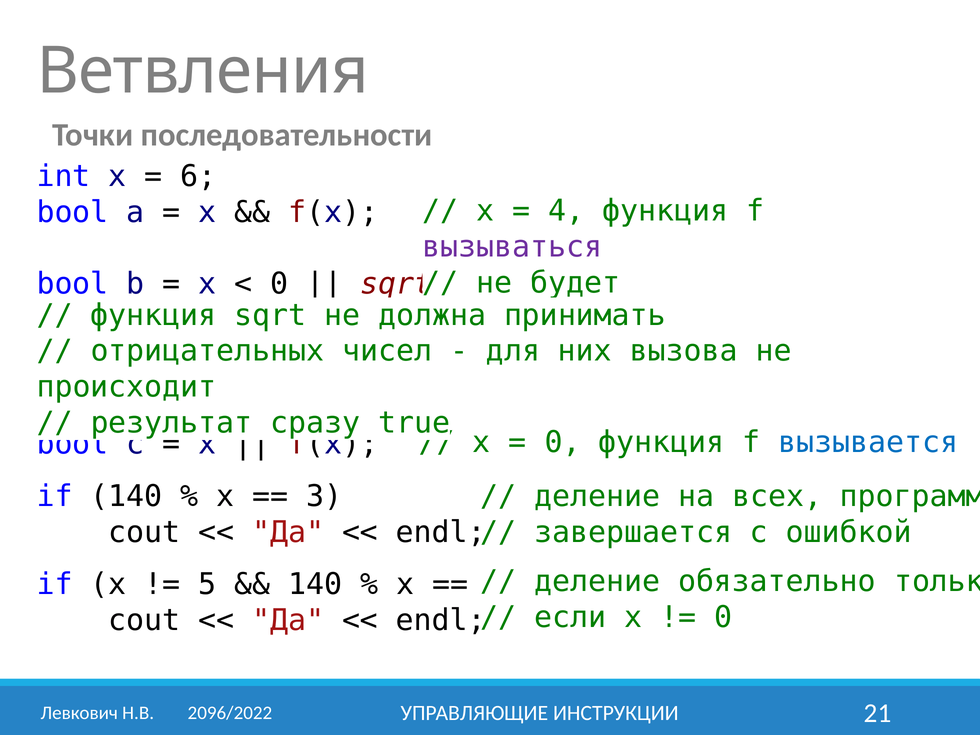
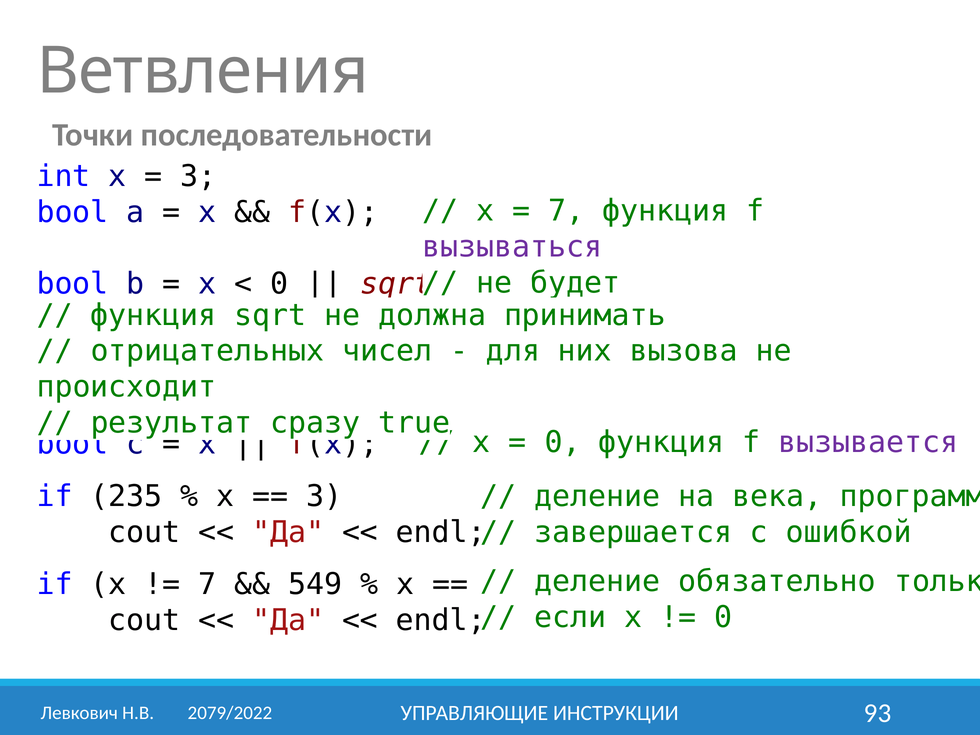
6: 6 -> 3 (198, 176)
4: 4 -> 7 (566, 211)
вызывается colour: blue -> purple (868, 443)
if 140: 140 -> 235 (126, 496)
всех: всех -> века (777, 497)
5: 5 -> 7 (207, 584)
140: 140 -> 549 (315, 584)
21: 21 -> 93 (878, 713)
2096/2022: 2096/2022 -> 2079/2022 (230, 713)
